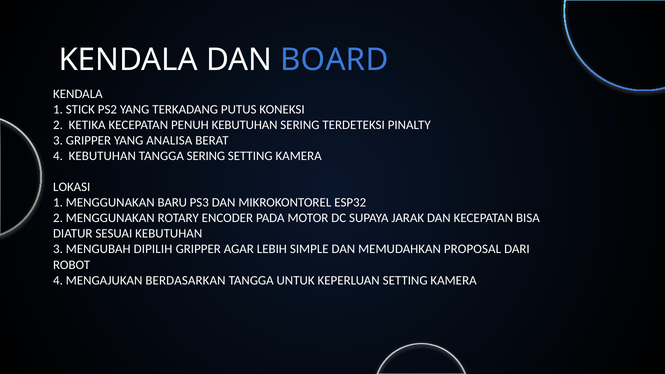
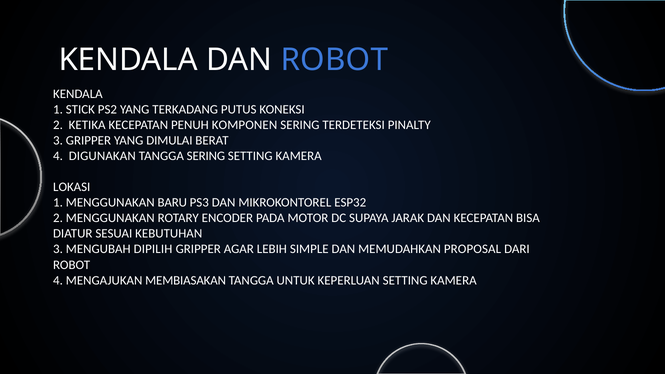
DAN BOARD: BOARD -> ROBOT (334, 60)
PENUH KEBUTUHAN: KEBUTUHAN -> KOMPONEN (244, 125)
ANALISA: ANALISA -> DIMULAI (169, 141)
4 KEBUTUHAN: KEBUTUHAN -> DIGUNAKAN (102, 156)
BERDASARKAN: BERDASARKAN -> MEMBIASAKAN (186, 280)
